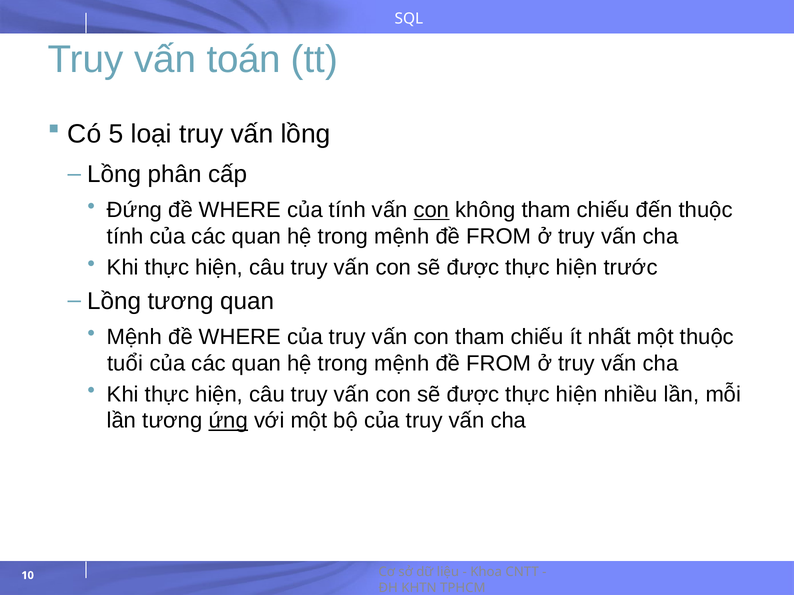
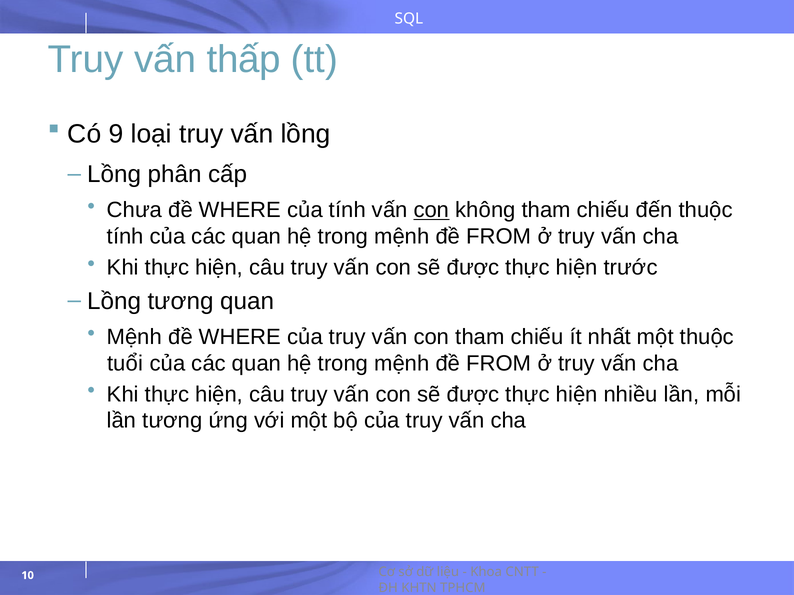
toán: toán -> thấp (244, 60)
5: 5 -> 9 (116, 134)
Đứng: Đứng -> Chưa (134, 210)
ứng underline: present -> none (228, 421)
